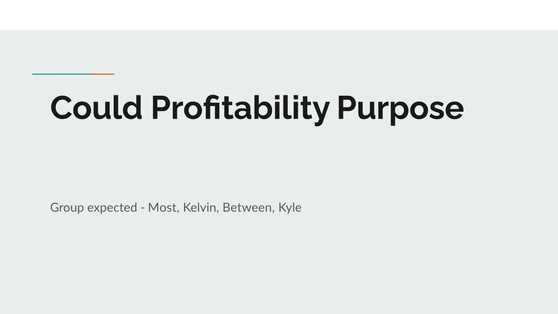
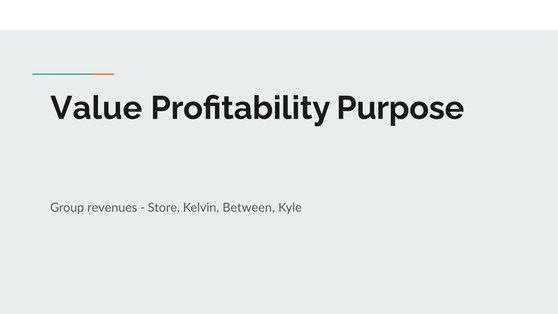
Could: Could -> Value (96, 108)
expected: expected -> revenues (112, 208)
Most: Most -> Store (164, 208)
